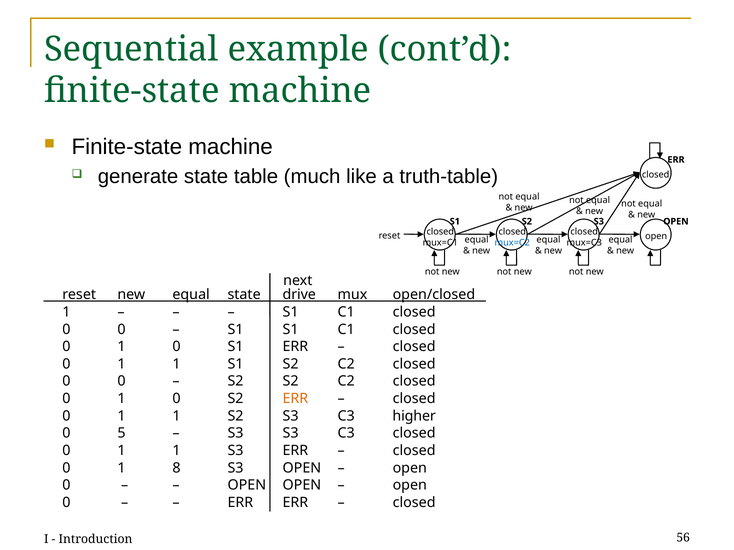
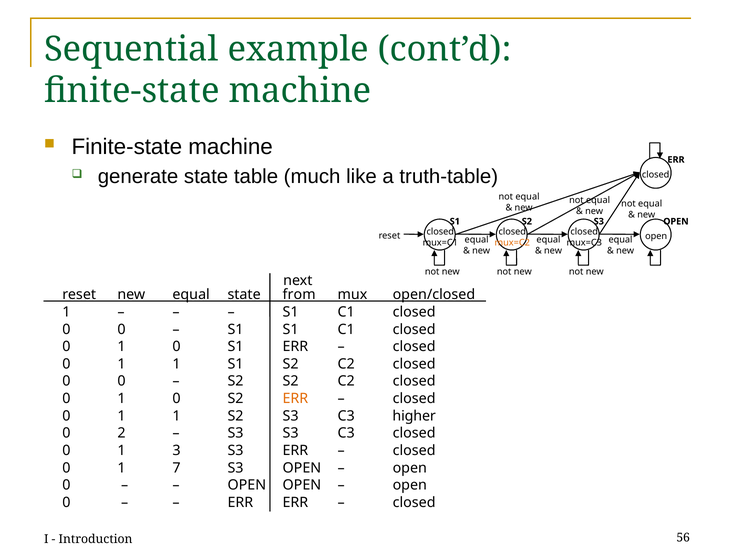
mux=C2 colour: blue -> orange (512, 243)
drive: drive -> from (299, 295)
5: 5 -> 2 (121, 434)
1: 1 -> 3 (177, 451)
8: 8 -> 7 (177, 468)
